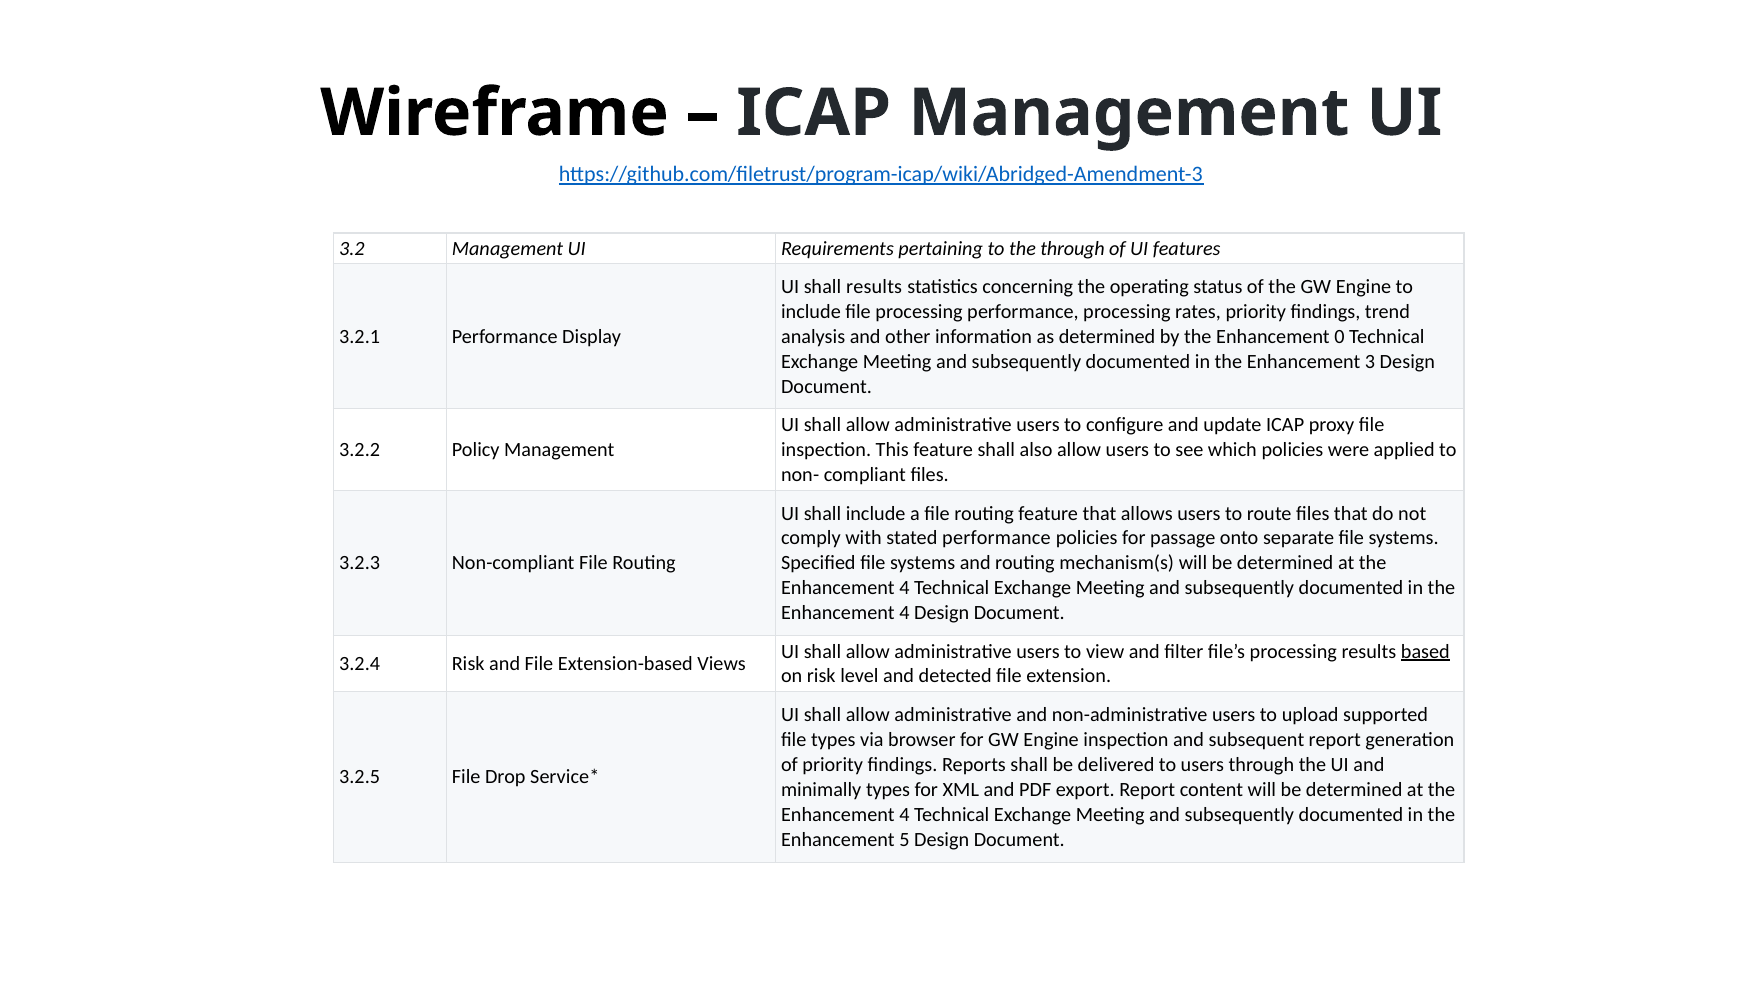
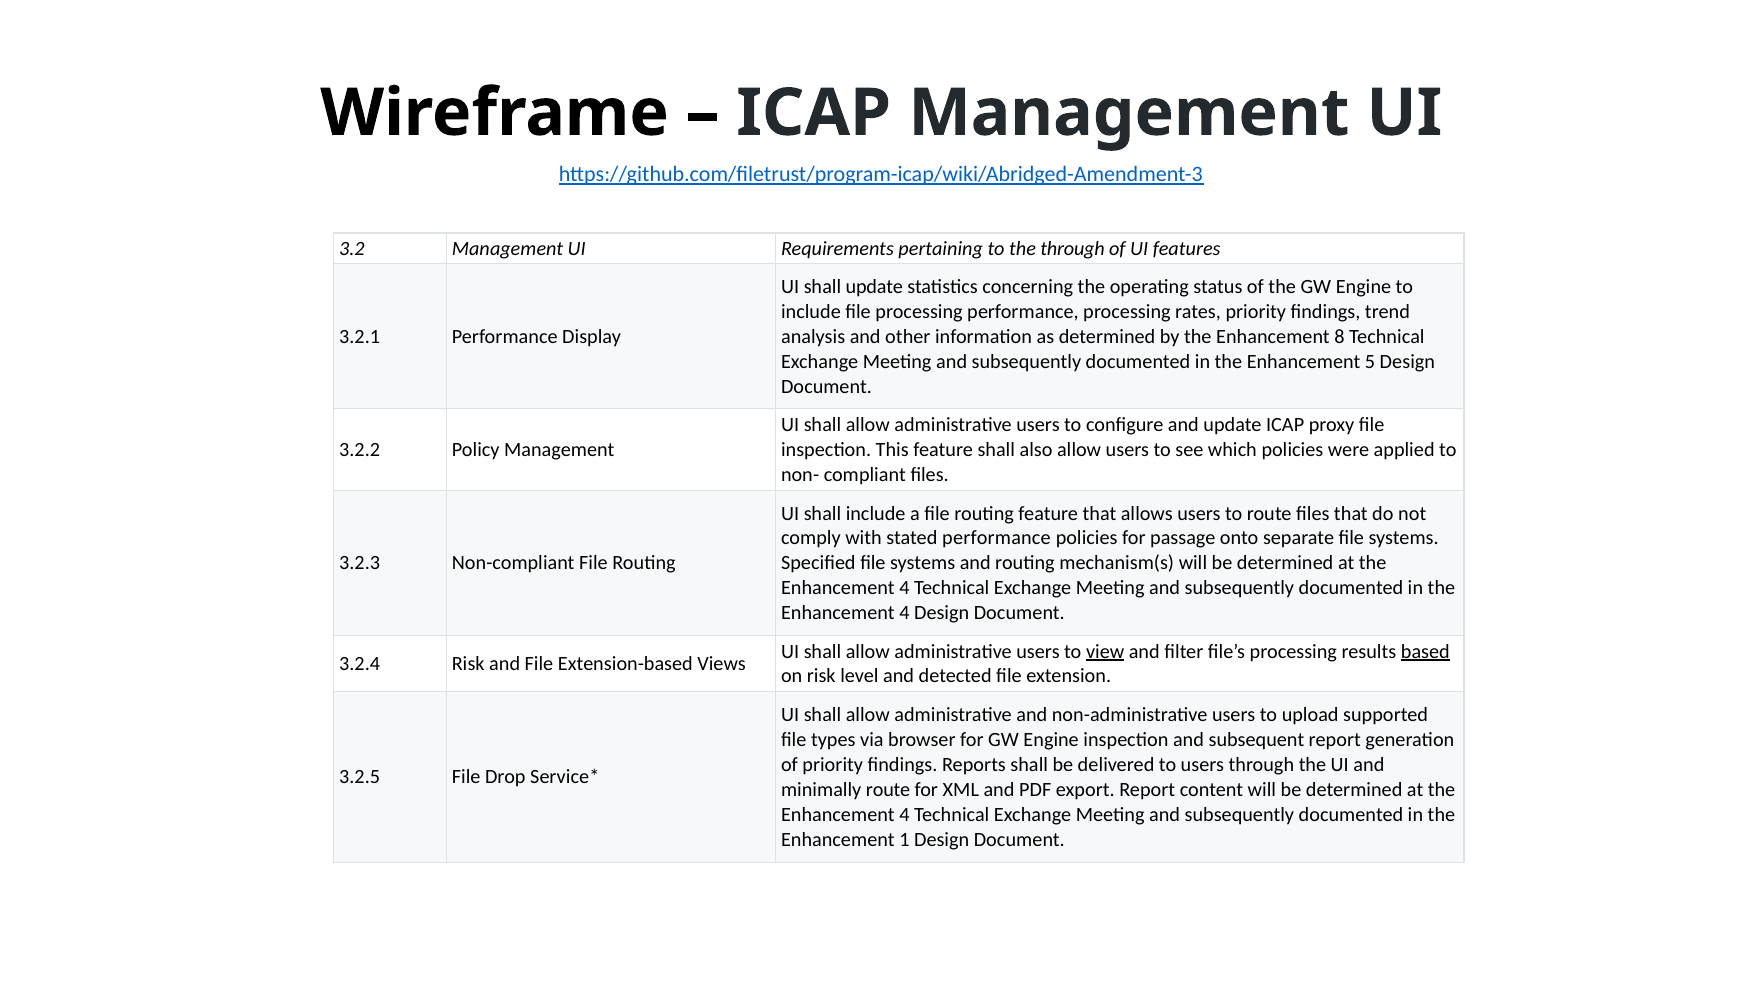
shall results: results -> update (874, 287)
0: 0 -> 8 (1339, 336)
3: 3 -> 5 (1370, 361)
view underline: none -> present (1105, 651)
minimally types: types -> route (888, 789)
5: 5 -> 1 (904, 839)
